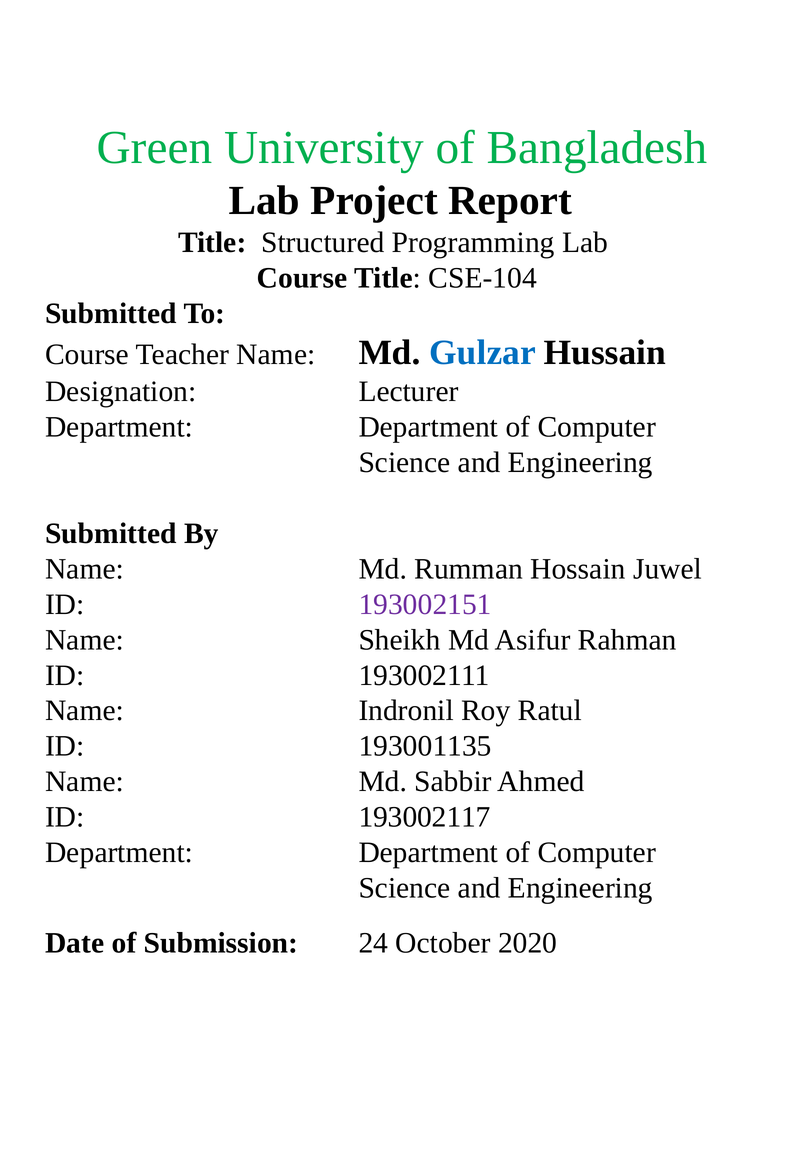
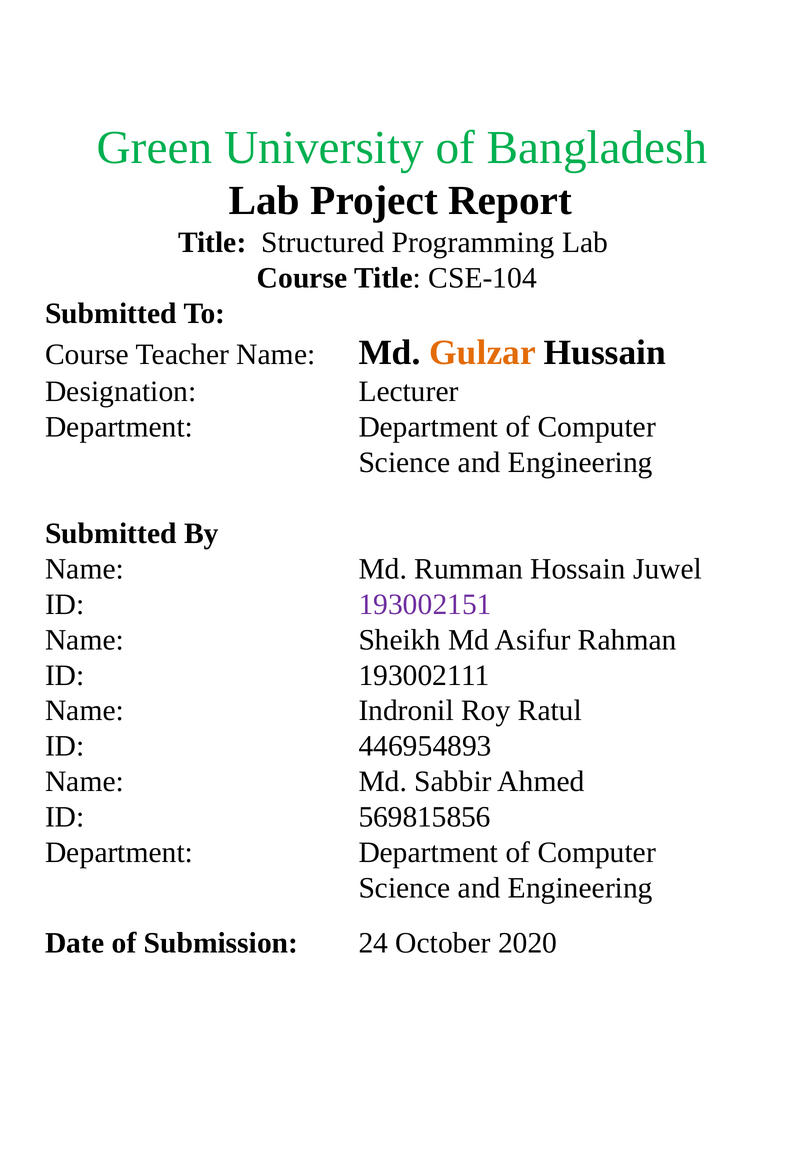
Gulzar colour: blue -> orange (483, 353)
193001135: 193001135 -> 446954893 (425, 746)
193002117: 193002117 -> 569815856 (425, 817)
